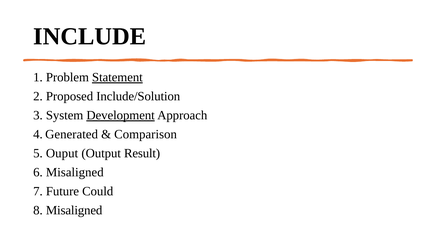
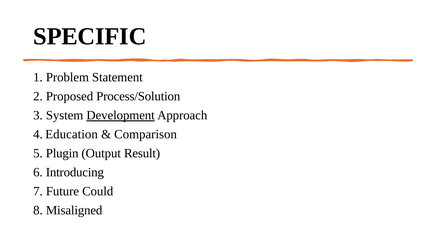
INCLUDE: INCLUDE -> SPECIFIC (90, 37)
Statement underline: present -> none (117, 77)
Include/Solution: Include/Solution -> Process/Solution (138, 96)
Generated: Generated -> Education (72, 134)
Ouput: Ouput -> Plugin (62, 153)
6 Misaligned: Misaligned -> Introducing (75, 172)
